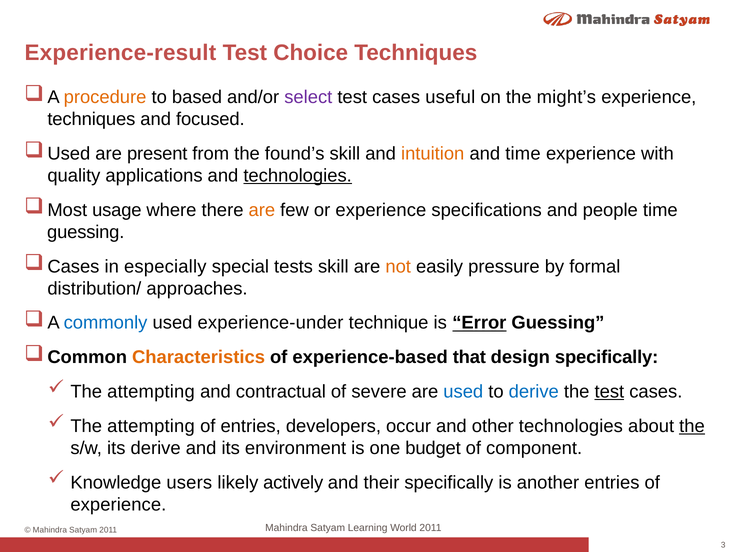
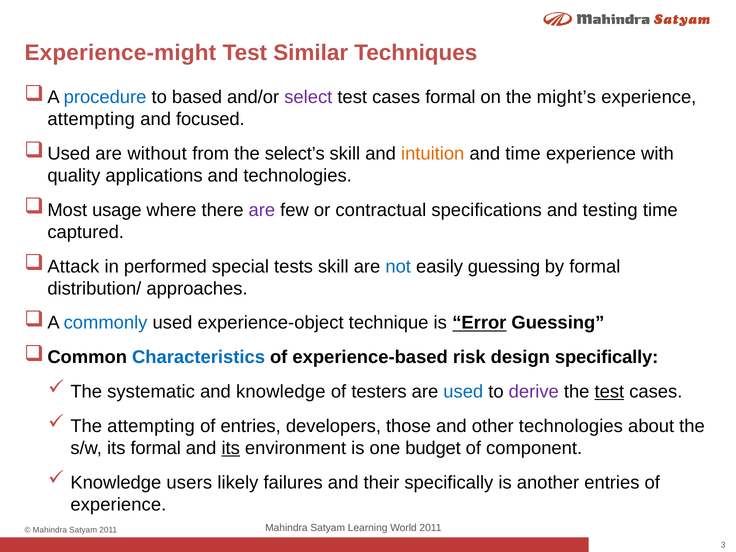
Experience-result: Experience-result -> Experience-might (120, 53)
Choice: Choice -> Similar (311, 53)
procedure colour: orange -> blue (105, 97)
cases useful: useful -> formal (450, 97)
techniques: techniques -> attempting (91, 119)
present: present -> without (157, 154)
found’s: found’s -> select’s (295, 154)
technologies underline: present -> none (298, 176)
are colour: orange -> purple (262, 210)
or experience: experience -> contractual (381, 210)
people: people -> testing (610, 210)
guessing: guessing -> captured (86, 232)
Cases: Cases -> Attack (73, 266)
especially: especially -> performed (165, 266)
not colour: orange -> blue (398, 266)
easily pressure: pressure -> guessing (504, 266)
experience-under: experience-under -> experience-object (271, 323)
Characteristics colour: orange -> blue (199, 357)
that: that -> risk (469, 357)
attempting: attempting -> systematic (151, 392)
and contractual: contractual -> knowledge (281, 392)
severe: severe -> testers (379, 392)
derive colour: blue -> purple (534, 392)
occur: occur -> those (409, 426)
the underline: present -> none (692, 426)
its derive: derive -> formal (156, 448)
its underline: none -> present (231, 448)
actively: actively -> failures (293, 482)
